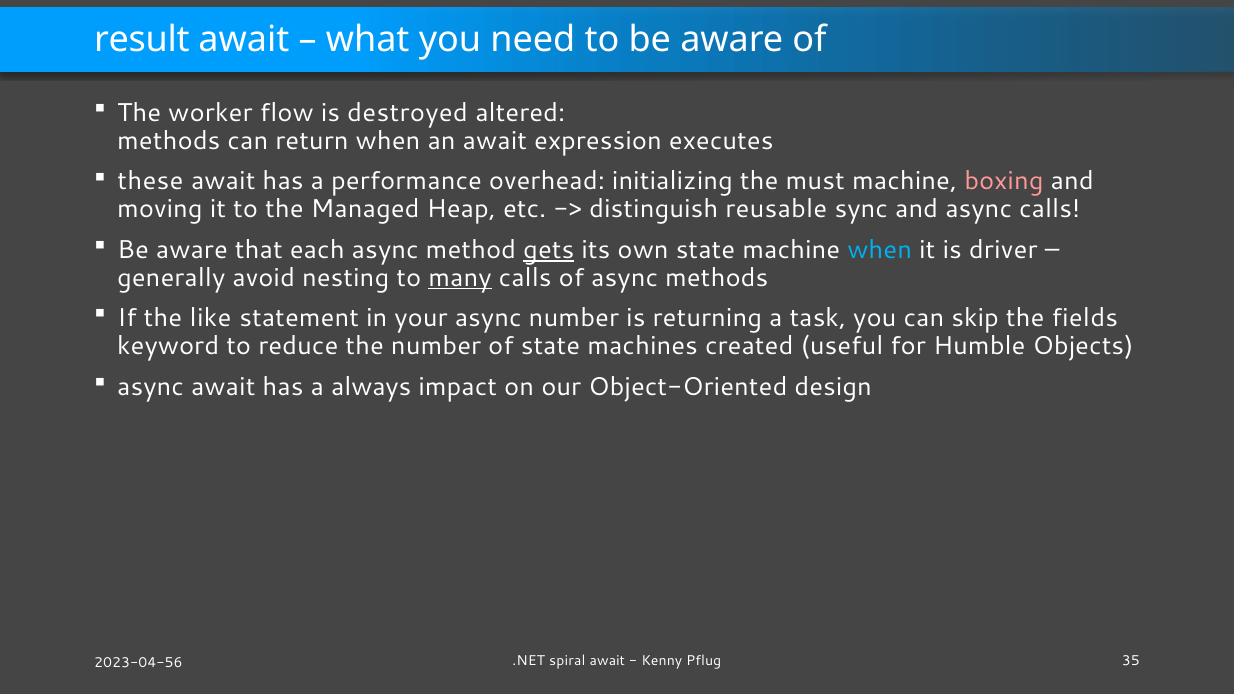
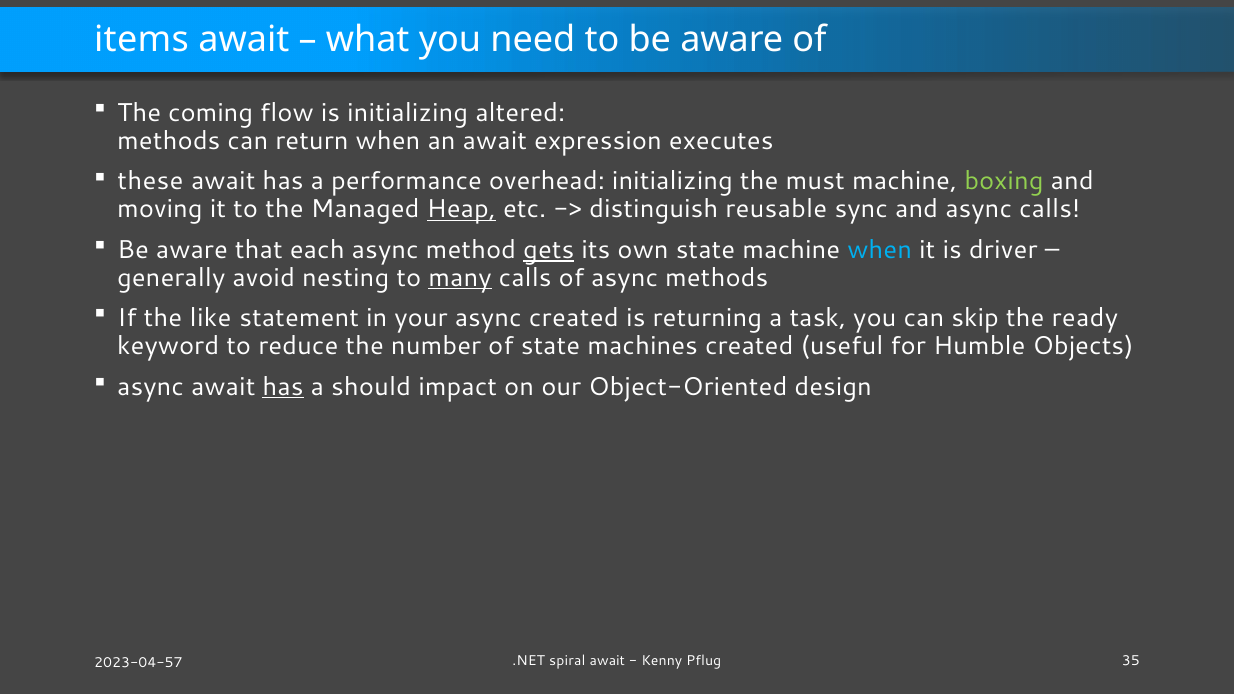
result: result -> items (142, 40)
worker: worker -> coming (211, 113)
is destroyed: destroyed -> initializing (408, 113)
boxing colour: pink -> light green (1004, 181)
Heap underline: none -> present (461, 209)
async number: number -> created (574, 318)
fields: fields -> ready (1085, 318)
has underline: none -> present (283, 387)
always: always -> should (371, 387)
2023-04-56: 2023-04-56 -> 2023-04-57 (138, 663)
